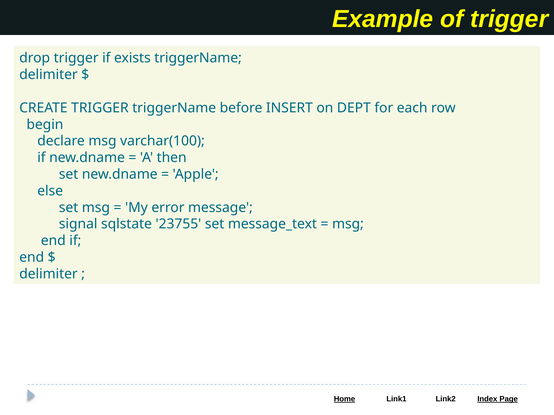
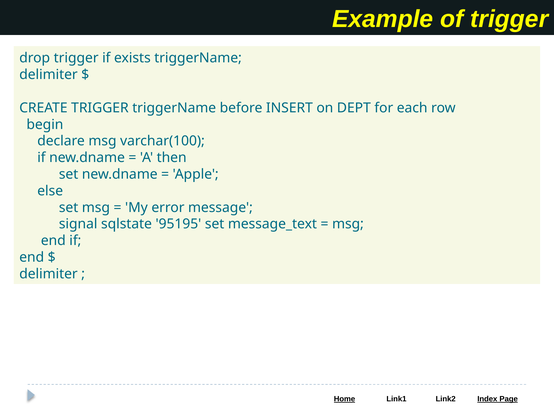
23755: 23755 -> 95195 (178, 224)
